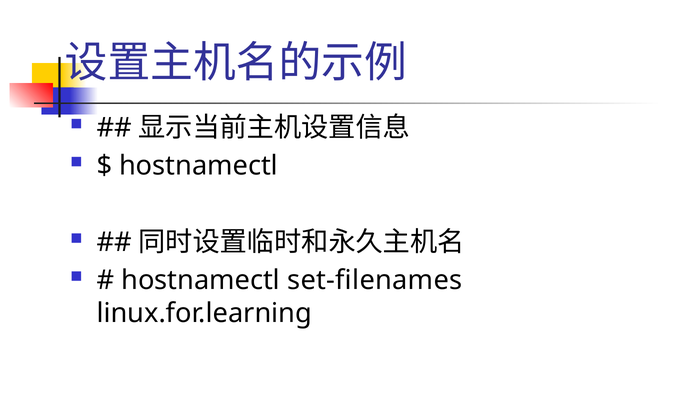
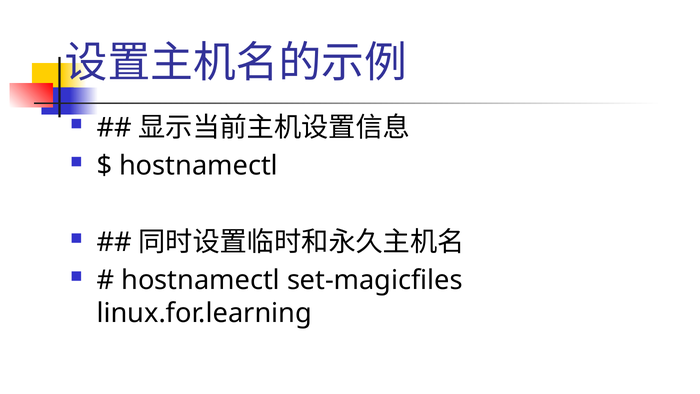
set-filenames: set-filenames -> set-magicfiles (375, 280)
